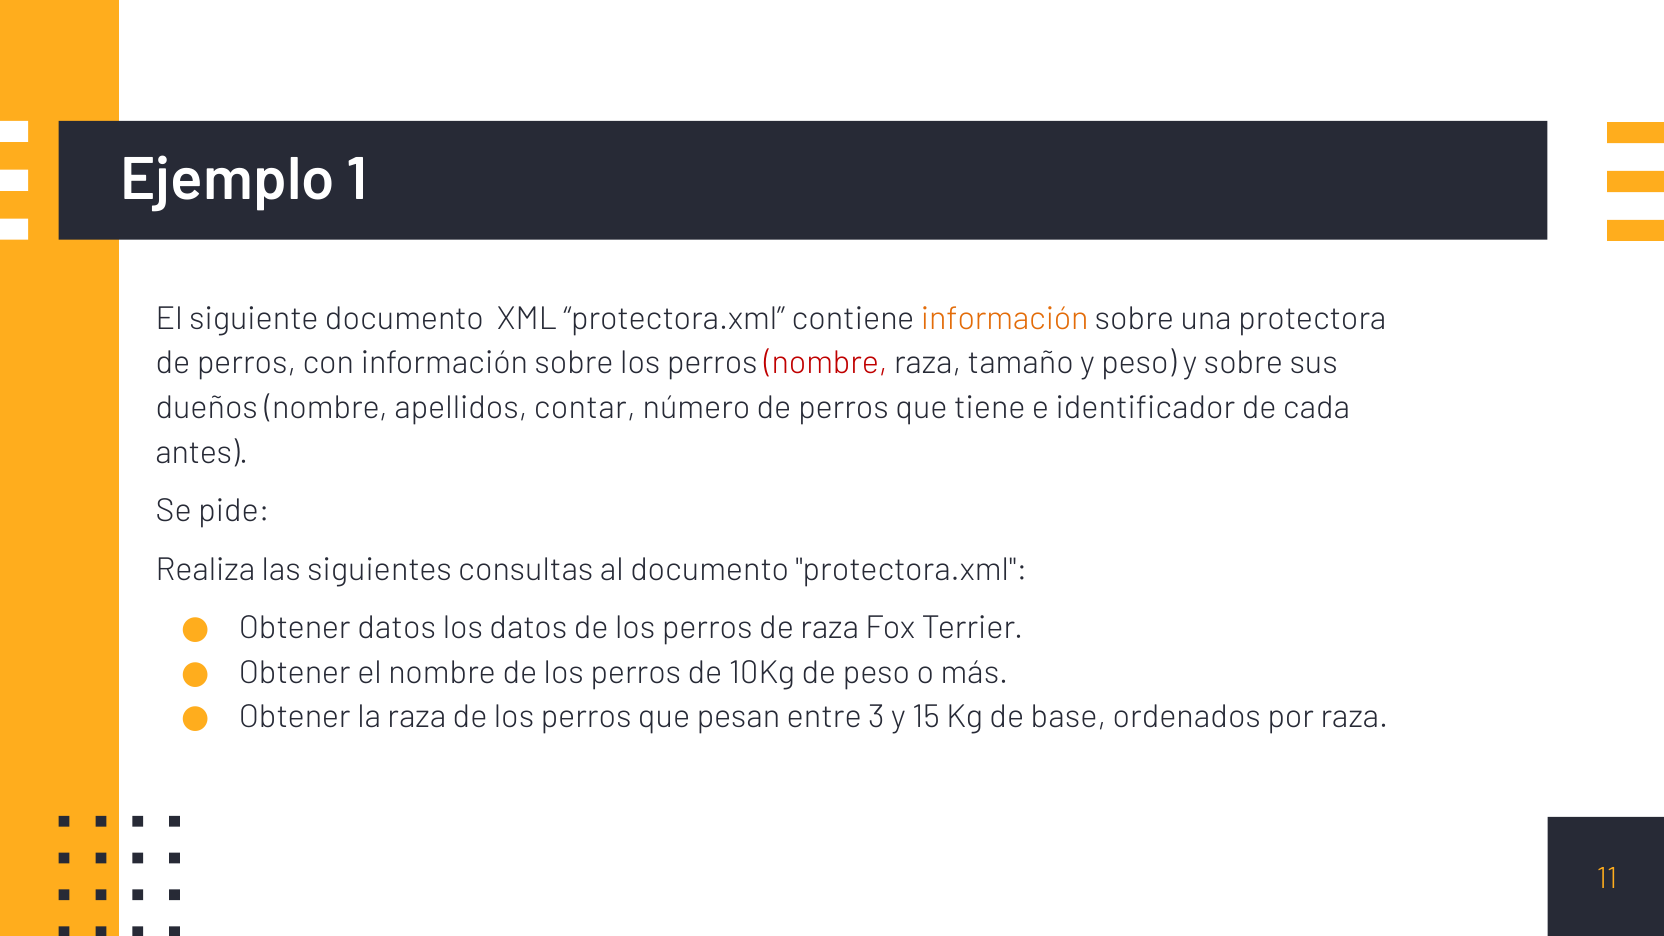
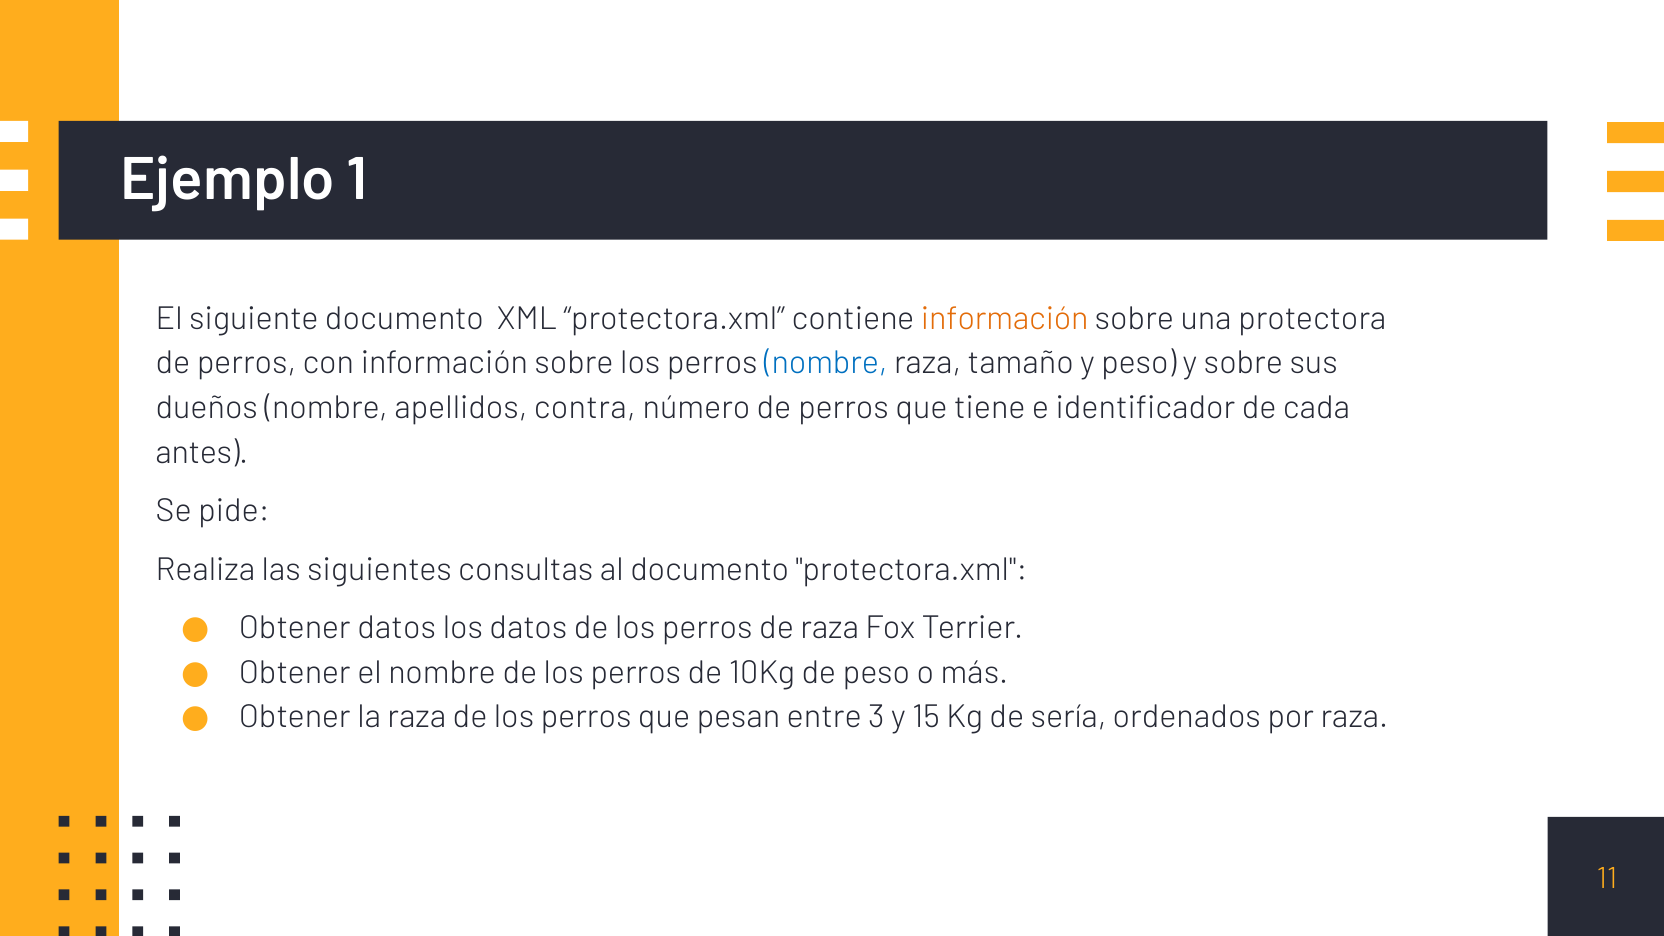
nombre colour: red -> blue (826, 363)
contar: contar -> contra (585, 408)
base: base -> sería (1069, 717)
